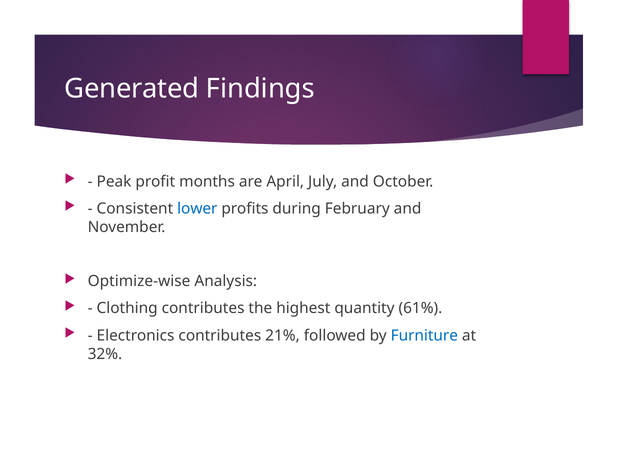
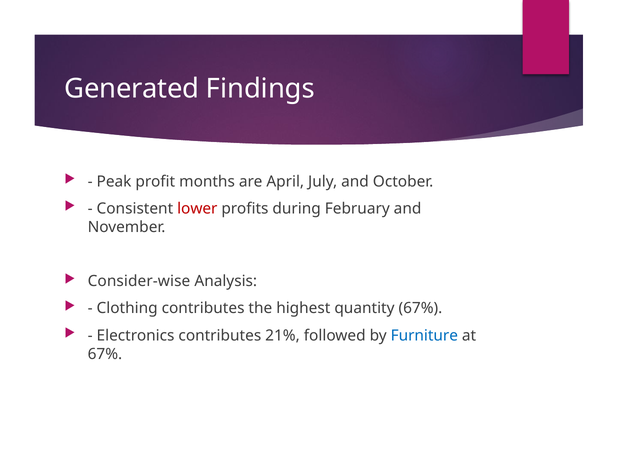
lower colour: blue -> red (197, 208)
Optimize-wise: Optimize-wise -> Consider-wise (139, 281)
quantity 61%: 61% -> 67% (420, 308)
32%: 32% -> 67% (105, 354)
